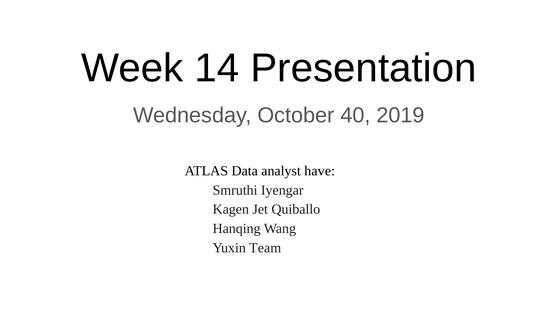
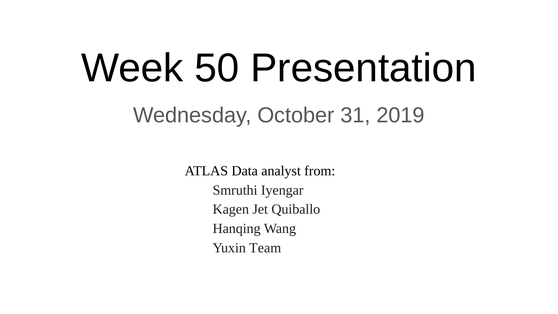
14: 14 -> 50 (217, 68)
40: 40 -> 31 (355, 115)
have: have -> from (320, 171)
